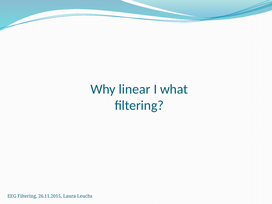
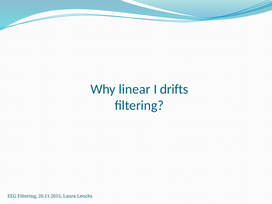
what: what -> drifts (174, 89)
